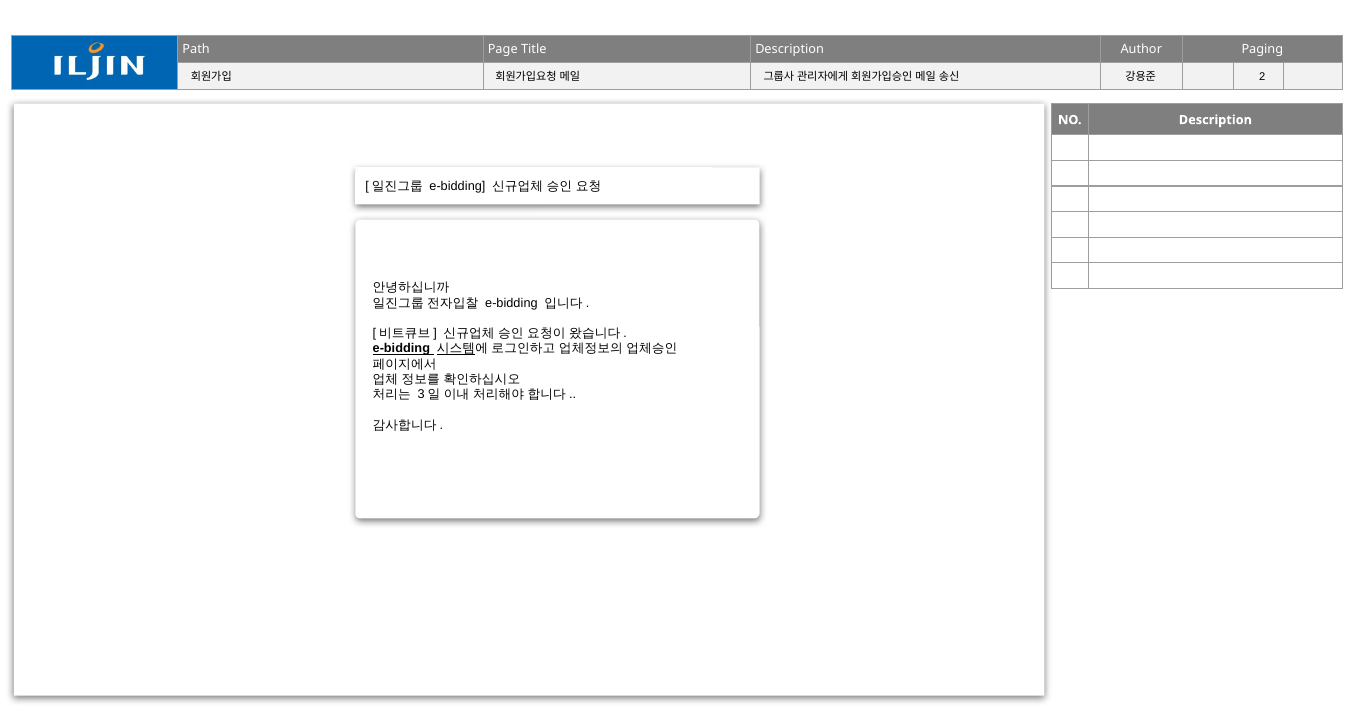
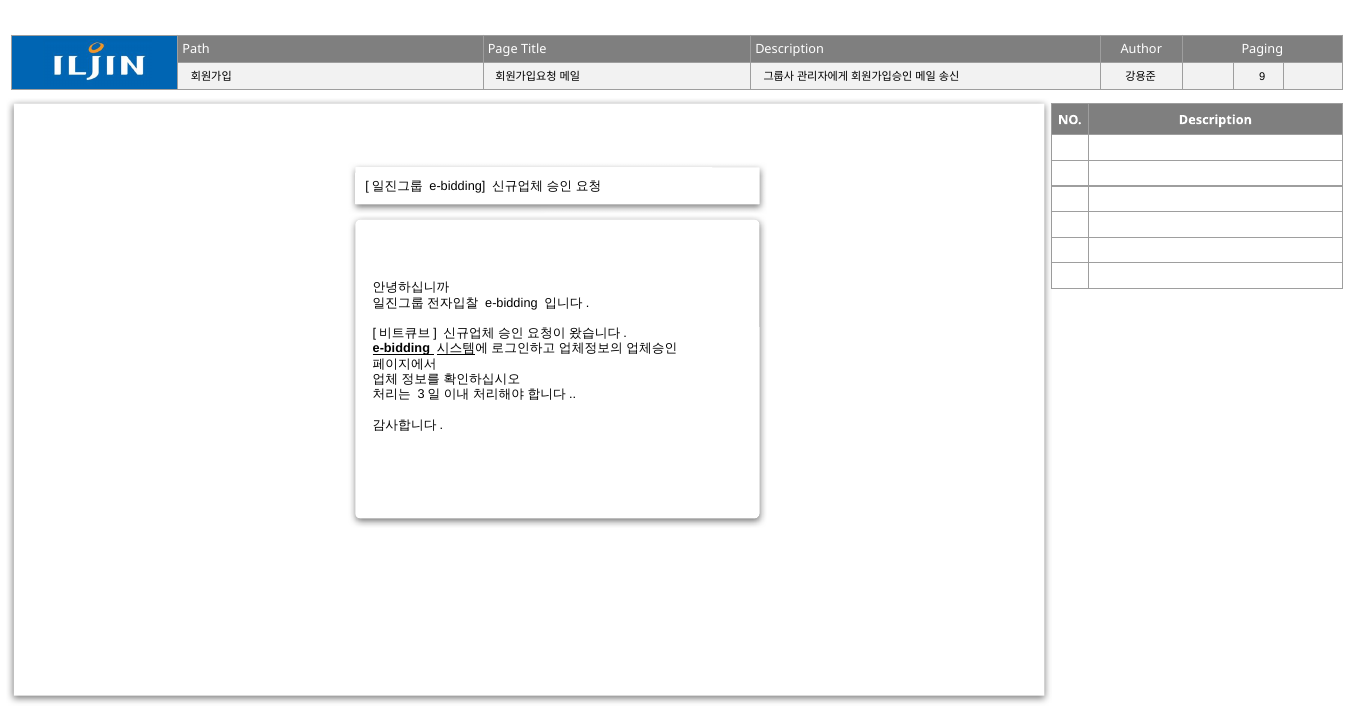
2: 2 -> 9 (1262, 76)
